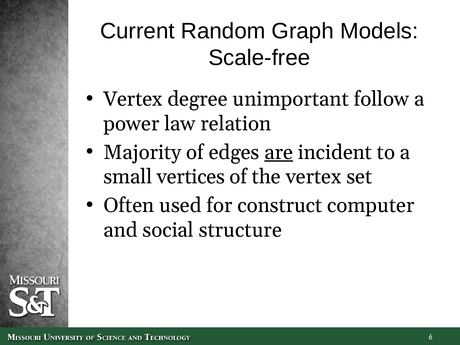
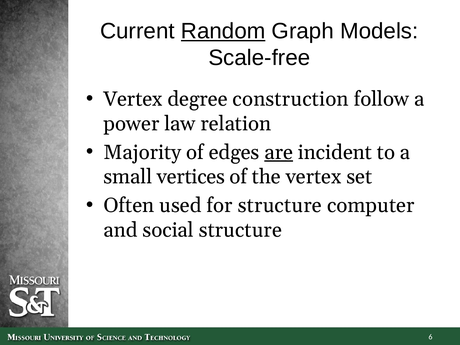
Random underline: none -> present (223, 31)
unimportant: unimportant -> construction (291, 99)
for construct: construct -> structure (280, 205)
